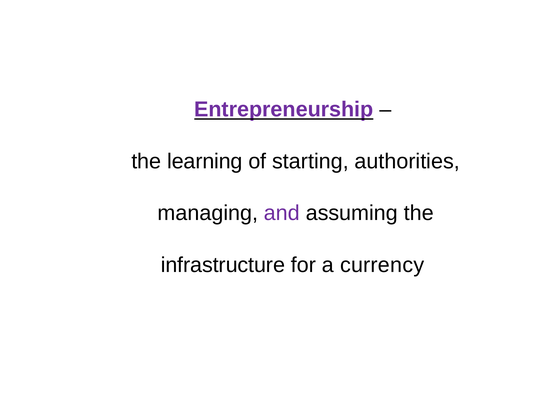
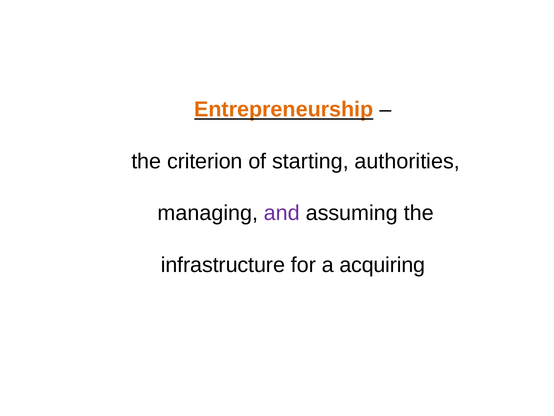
Entrepreneurship colour: purple -> orange (284, 109)
learning: learning -> criterion (205, 161)
currency: currency -> acquiring (382, 265)
